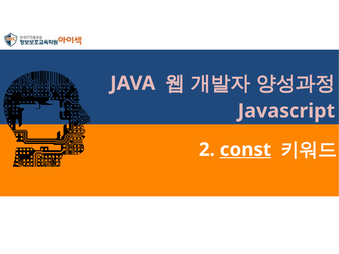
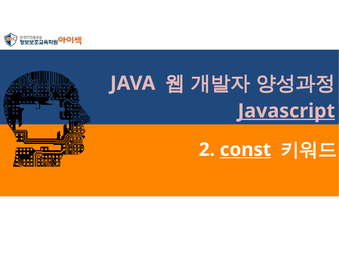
Javascript underline: none -> present (286, 111)
